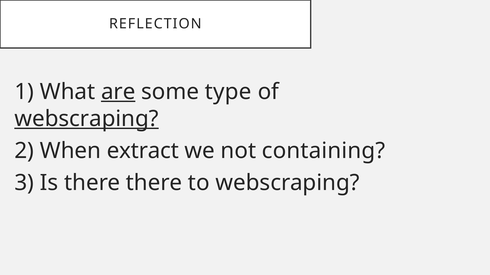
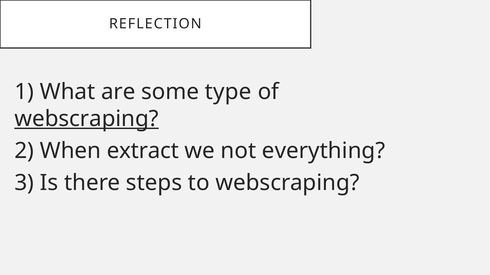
are underline: present -> none (118, 92)
containing: containing -> everything (324, 151)
there there: there -> steps (154, 183)
